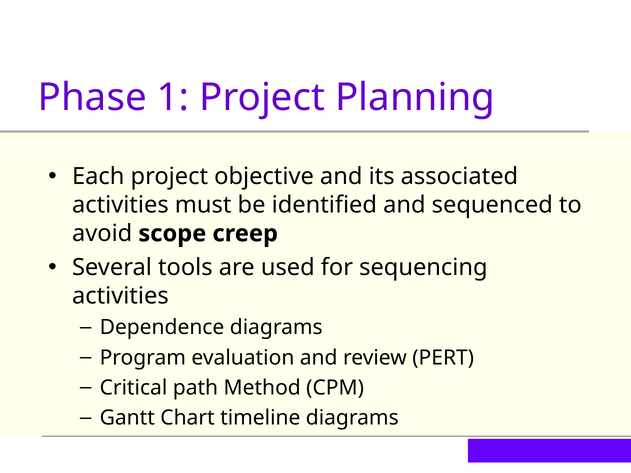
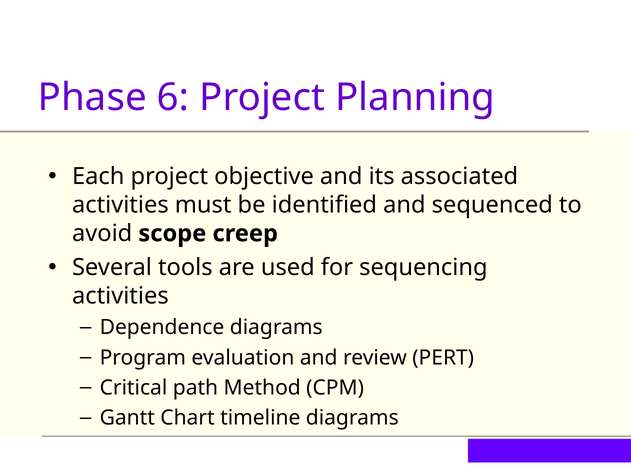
1: 1 -> 6 (173, 97)
